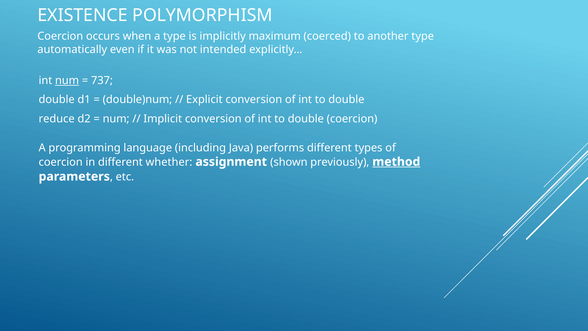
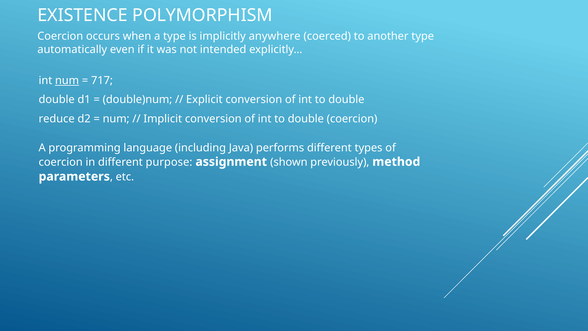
maximum: maximum -> anywhere (275, 36)
737: 737 -> 717 (102, 80)
whether: whether -> purpose (169, 162)
method underline: present -> none (396, 162)
